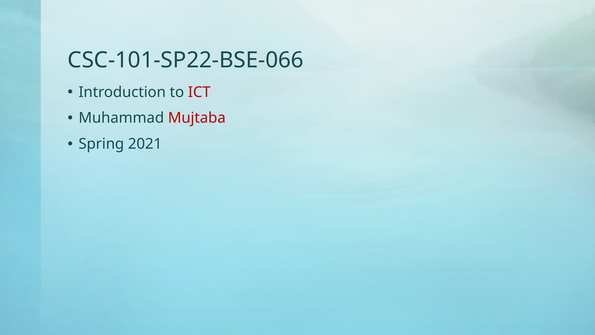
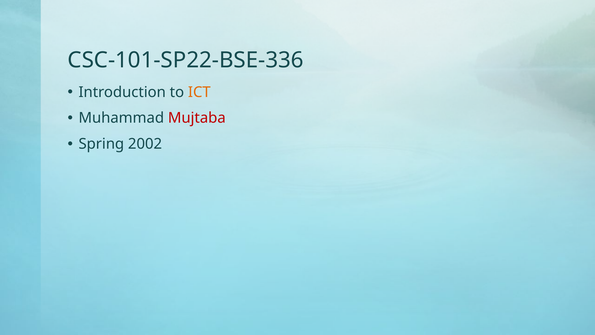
CSC-101-SP22-BSE-066: CSC-101-SP22-BSE-066 -> CSC-101-SP22-BSE-336 (186, 60)
ICT colour: red -> orange (199, 92)
2021: 2021 -> 2002 (145, 144)
